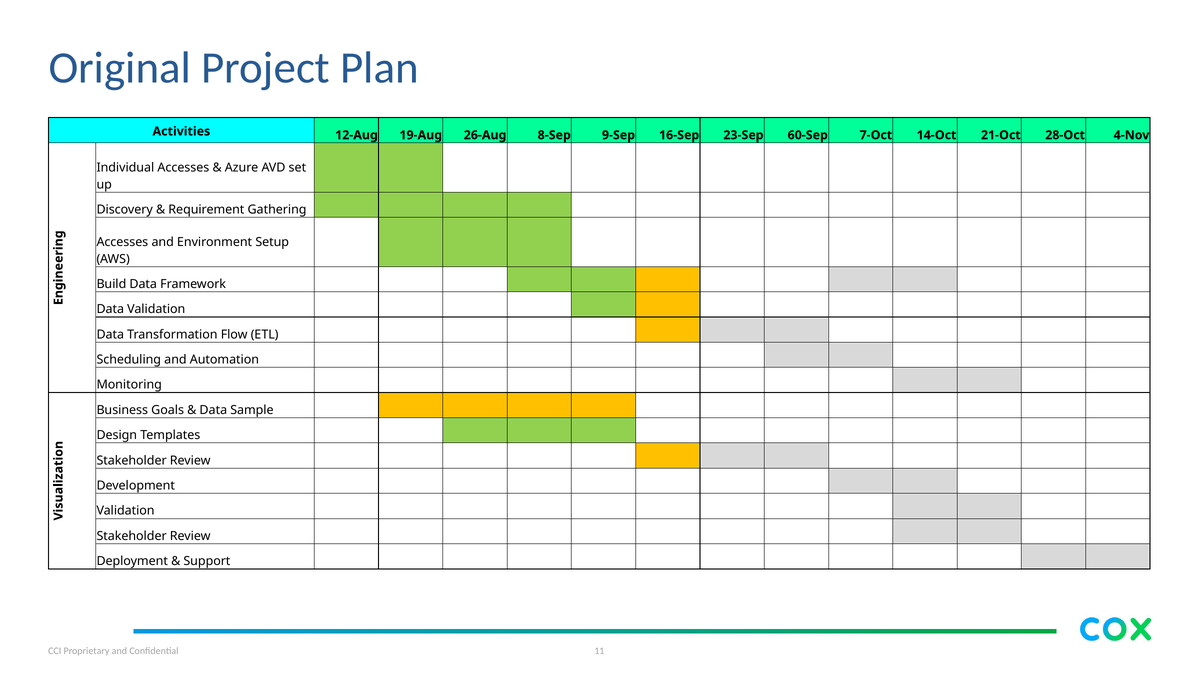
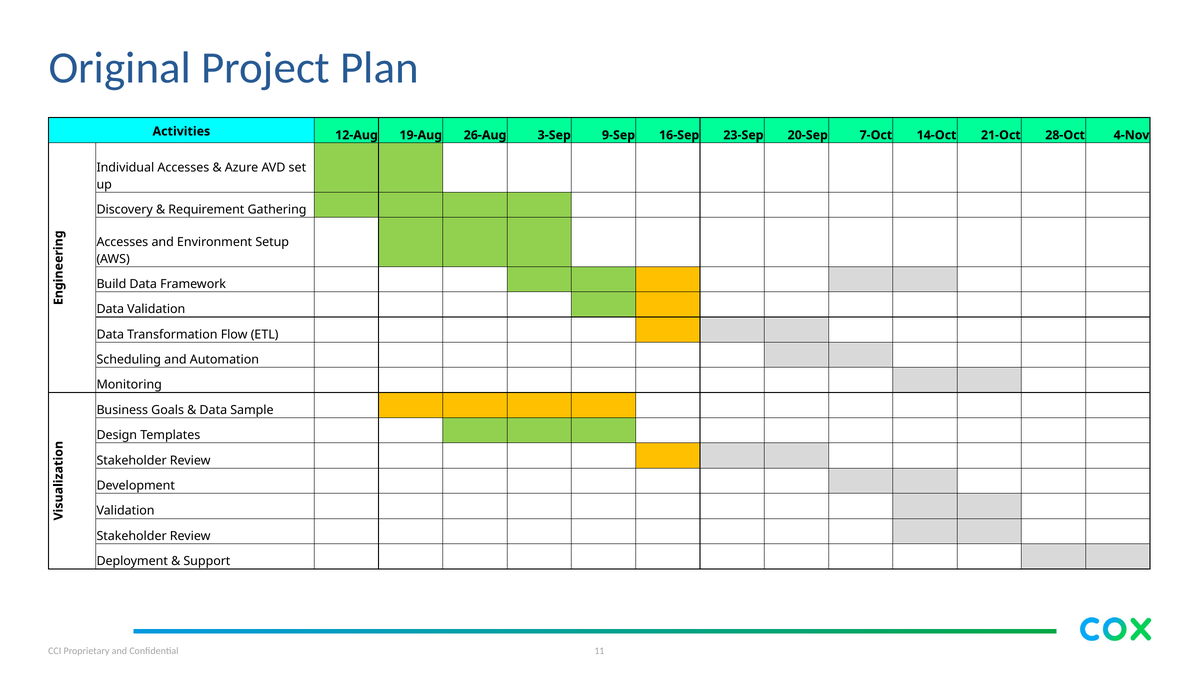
8-Sep: 8-Sep -> 3-Sep (554, 135)
60-Sep: 60-Sep -> 20-Sep (808, 135)
